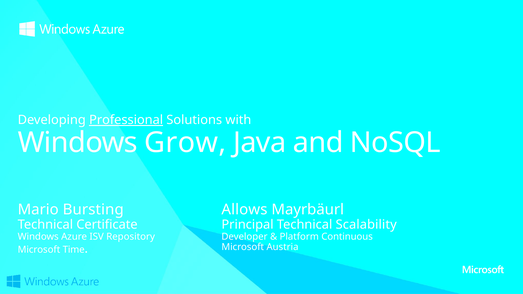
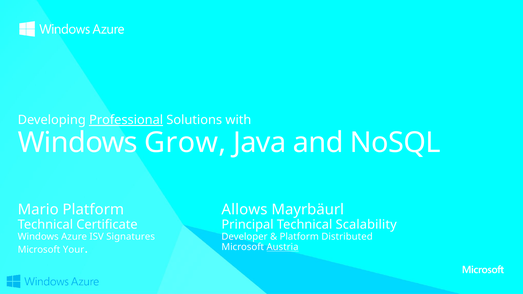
Mario Bursting: Bursting -> Platform (93, 210)
Repository: Repository -> Signatures (131, 237)
Continuous: Continuous -> Distributed (347, 237)
Austria underline: none -> present (283, 247)
Time: Time -> Your (74, 250)
